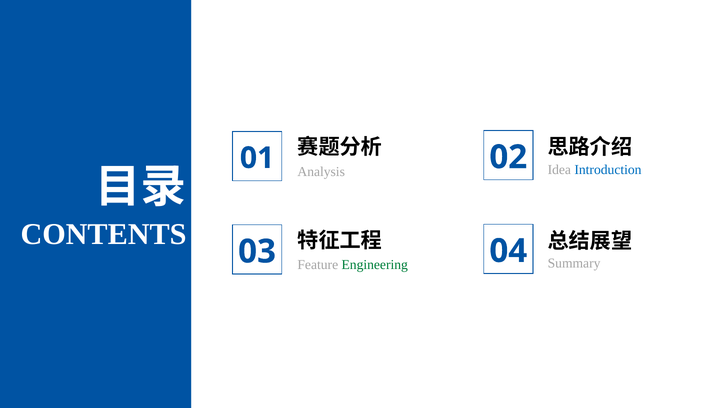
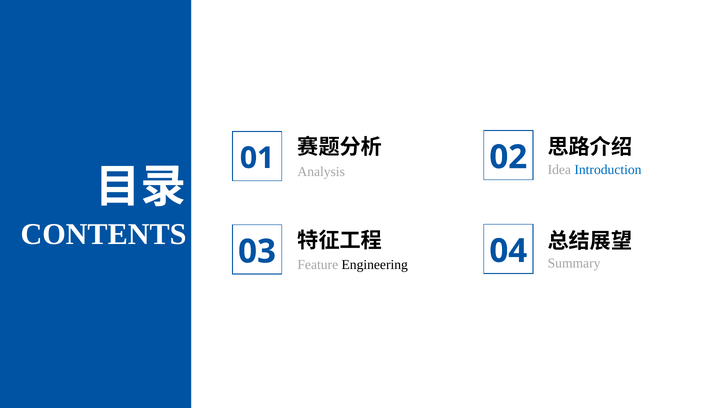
Engineering colour: green -> black (375, 265)
